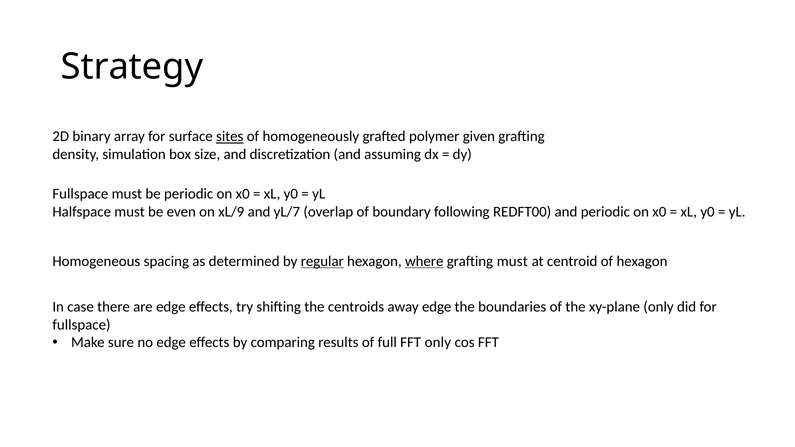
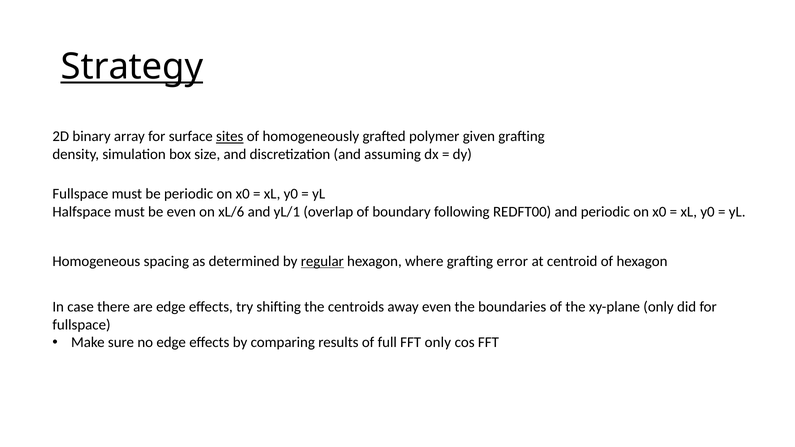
Strategy underline: none -> present (132, 67)
xL/9: xL/9 -> xL/6 (231, 212)
yL/7: yL/7 -> yL/1 (287, 212)
where underline: present -> none (424, 261)
grafting must: must -> error (512, 261)
away edge: edge -> even (437, 307)
